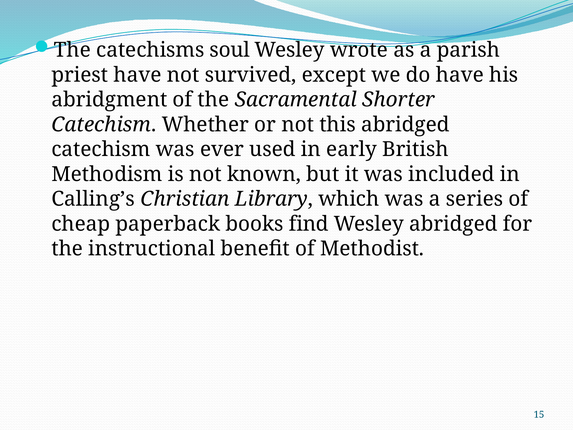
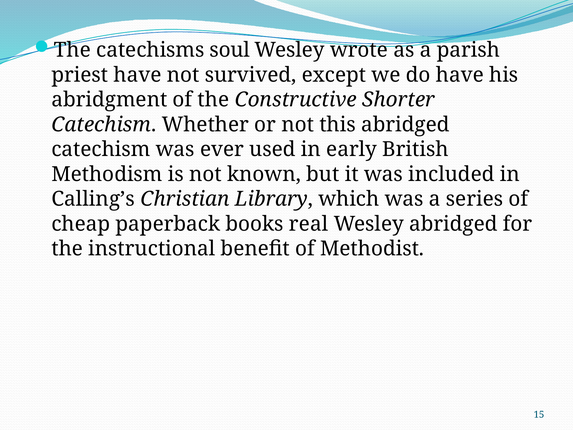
Sacramental: Sacramental -> Constructive (296, 100)
find: find -> real (309, 224)
